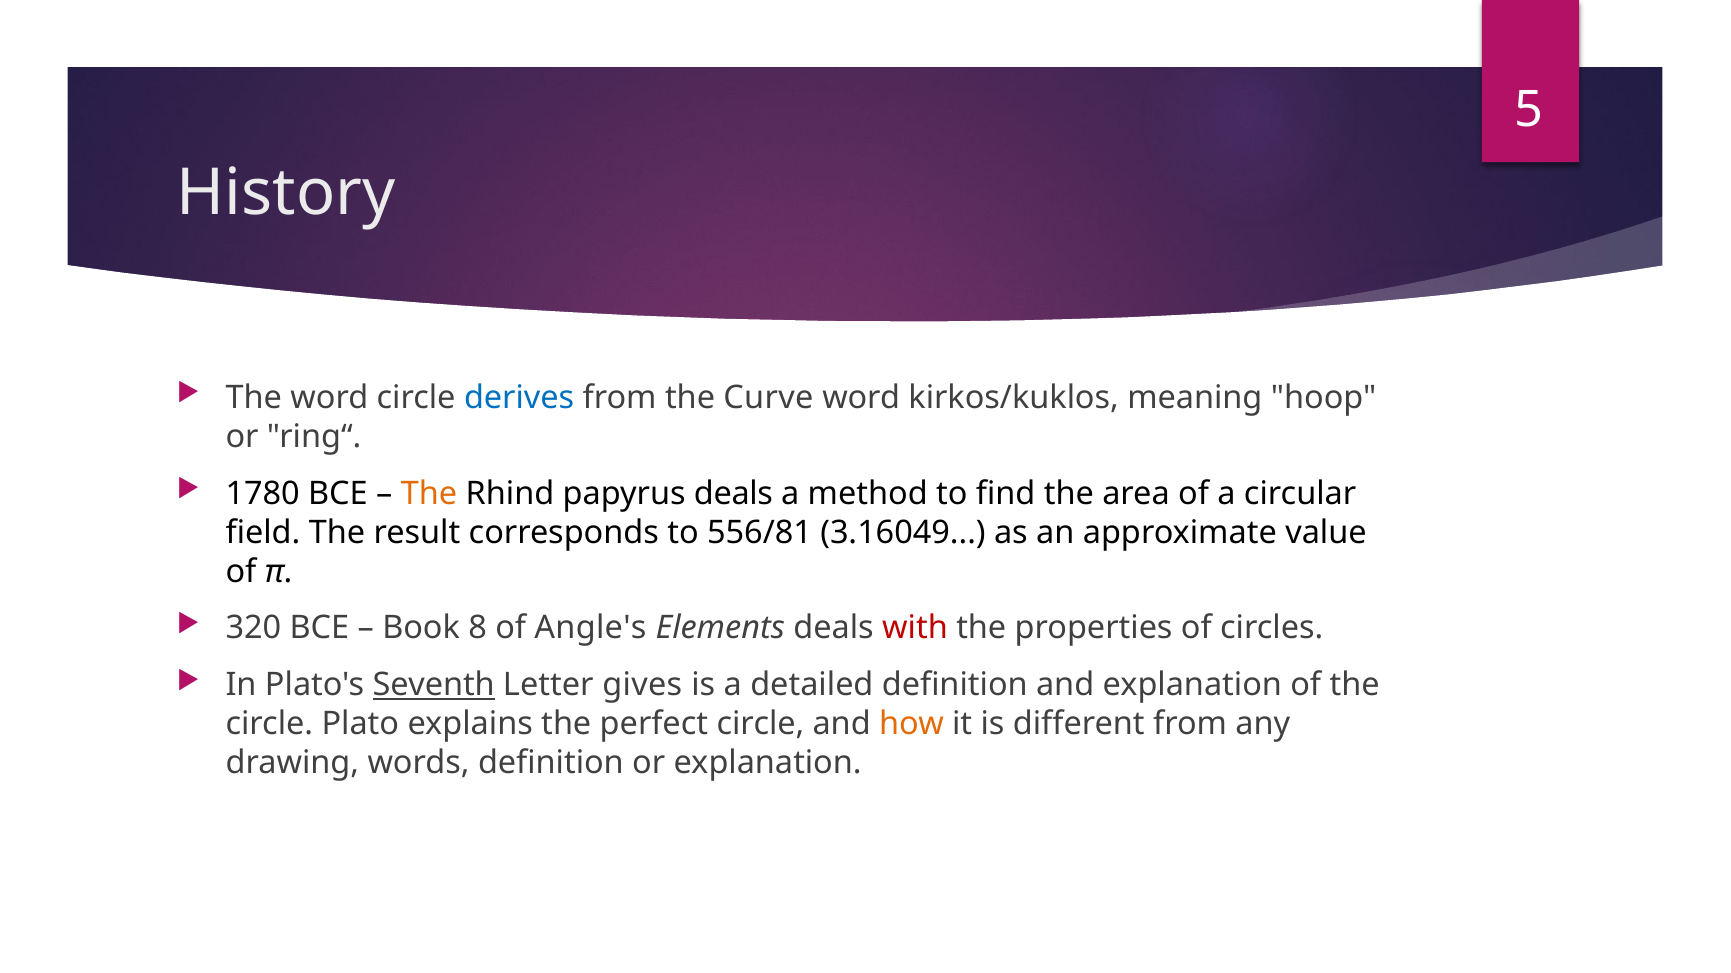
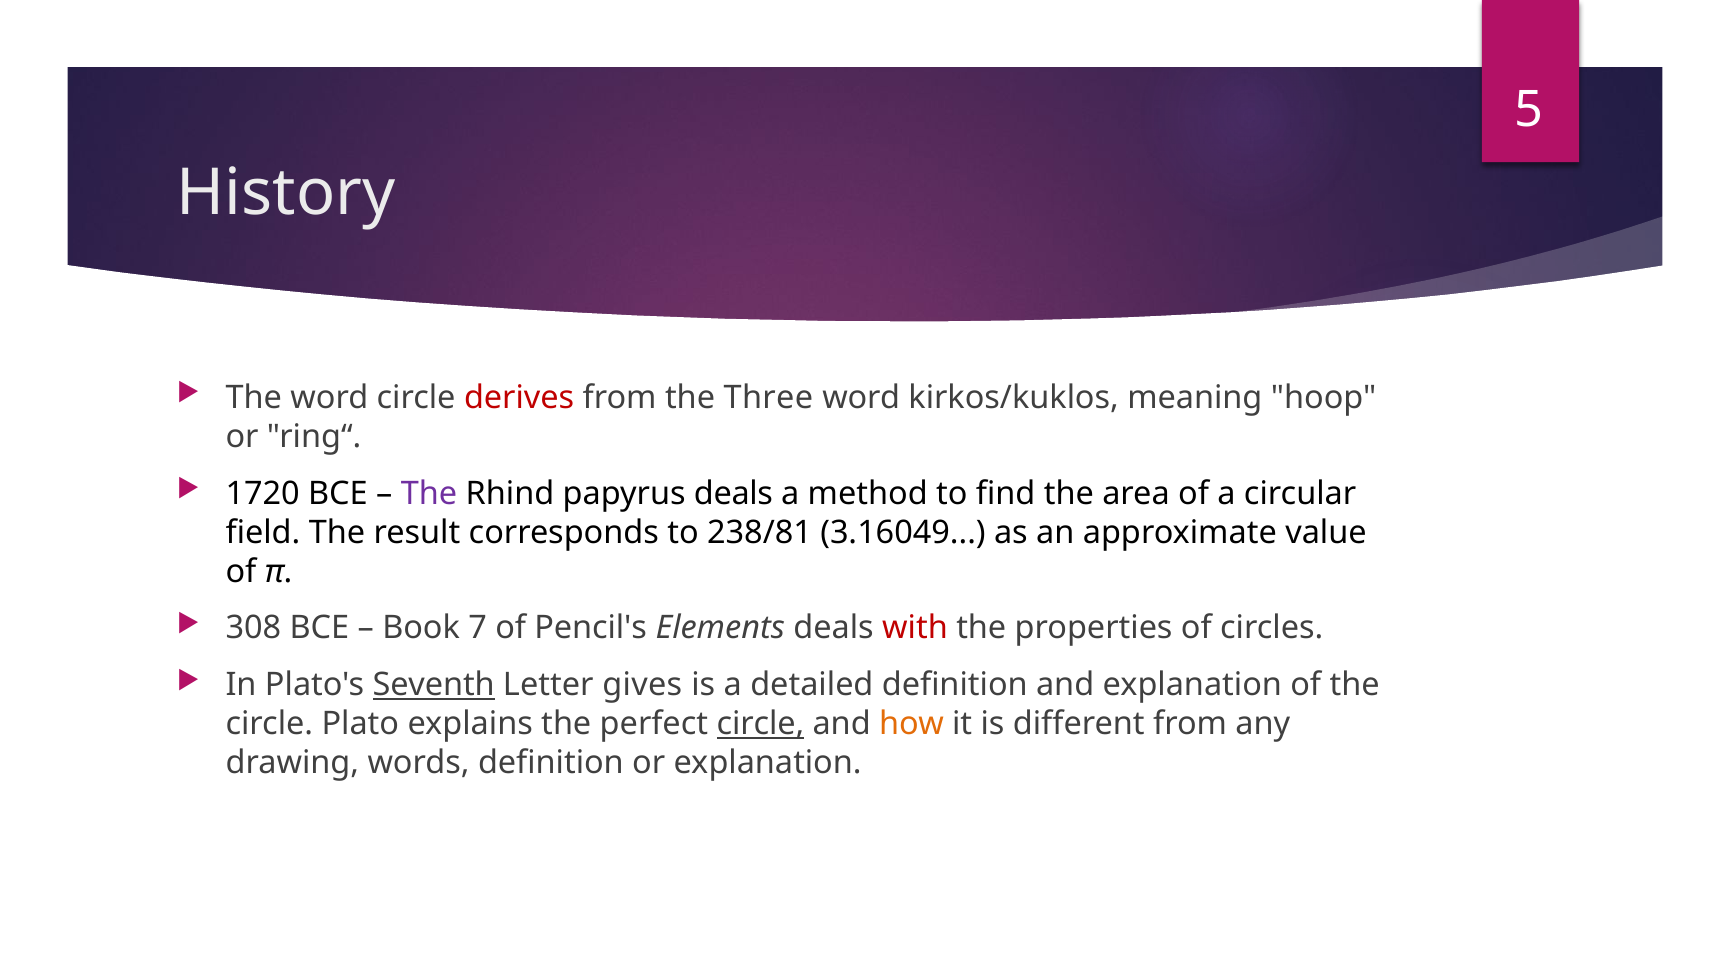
derives colour: blue -> red (519, 398)
Curve: Curve -> Three (768, 398)
1780: 1780 -> 1720 (263, 494)
The colour: orange -> purple (429, 494)
556/81: 556/81 -> 238/81 (760, 533)
320: 320 -> 308 (253, 629)
8: 8 -> 7 (478, 629)
Angle's: Angle's -> Pencil's (591, 629)
circle underline: none -> present (760, 725)
